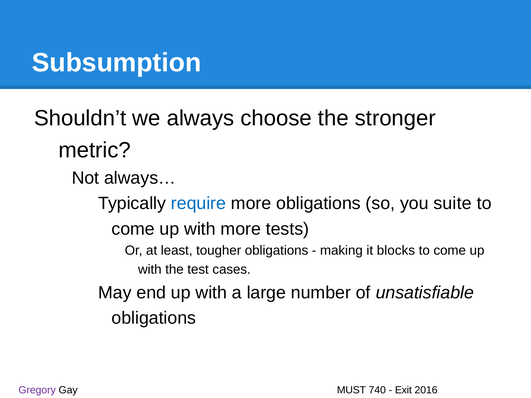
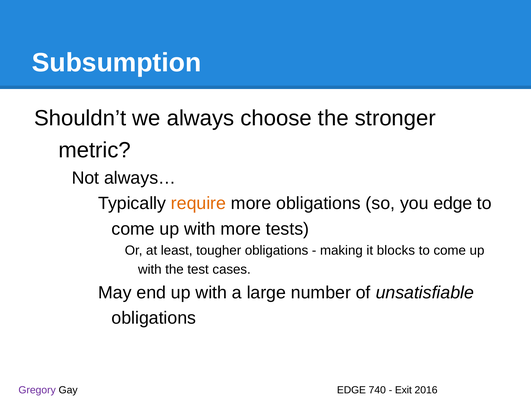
require colour: blue -> orange (199, 204)
you suite: suite -> edge (453, 204)
Gay MUST: MUST -> EDGE (351, 390)
